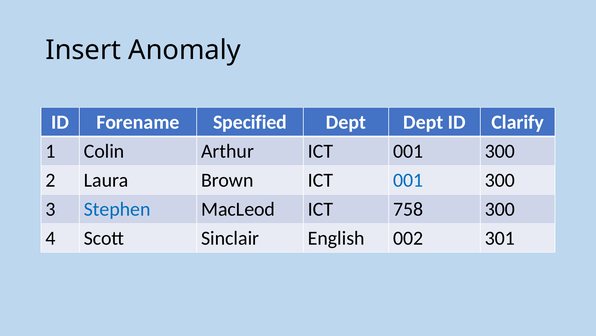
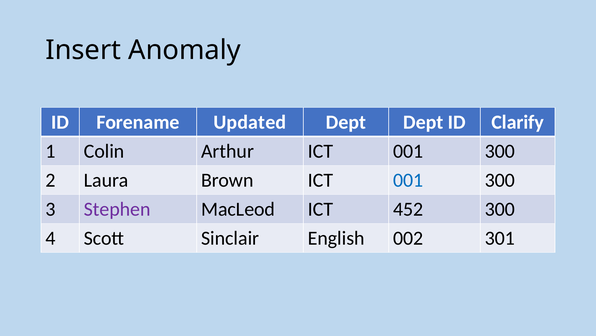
Specified: Specified -> Updated (250, 122)
Stephen colour: blue -> purple (117, 209)
758: 758 -> 452 (408, 209)
